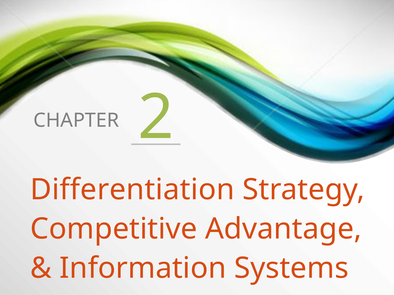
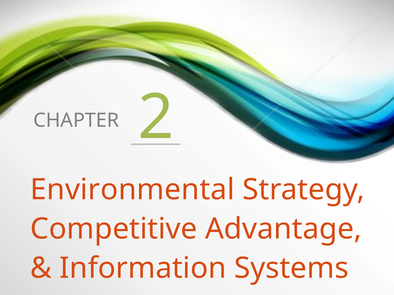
Differentiation: Differentiation -> Environmental (132, 190)
